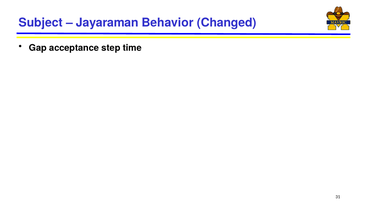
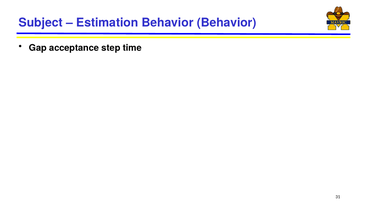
Jayaraman: Jayaraman -> Estimation (107, 23)
Behavior Changed: Changed -> Behavior (227, 23)
